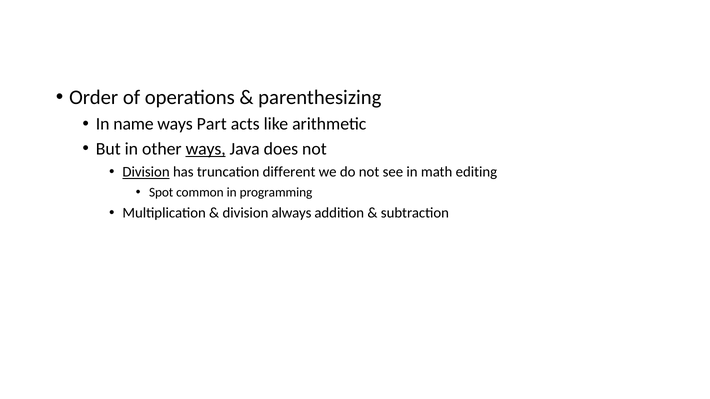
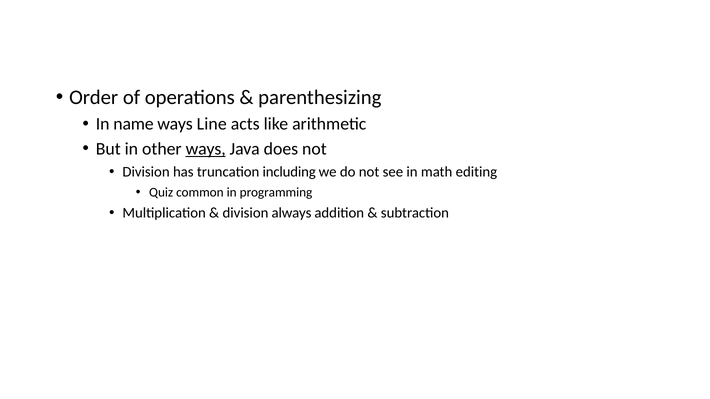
Part: Part -> Line (212, 124)
Division underline: present -> none (146, 172)
different: different -> including (289, 172)
Spot: Spot -> Quiz (161, 193)
